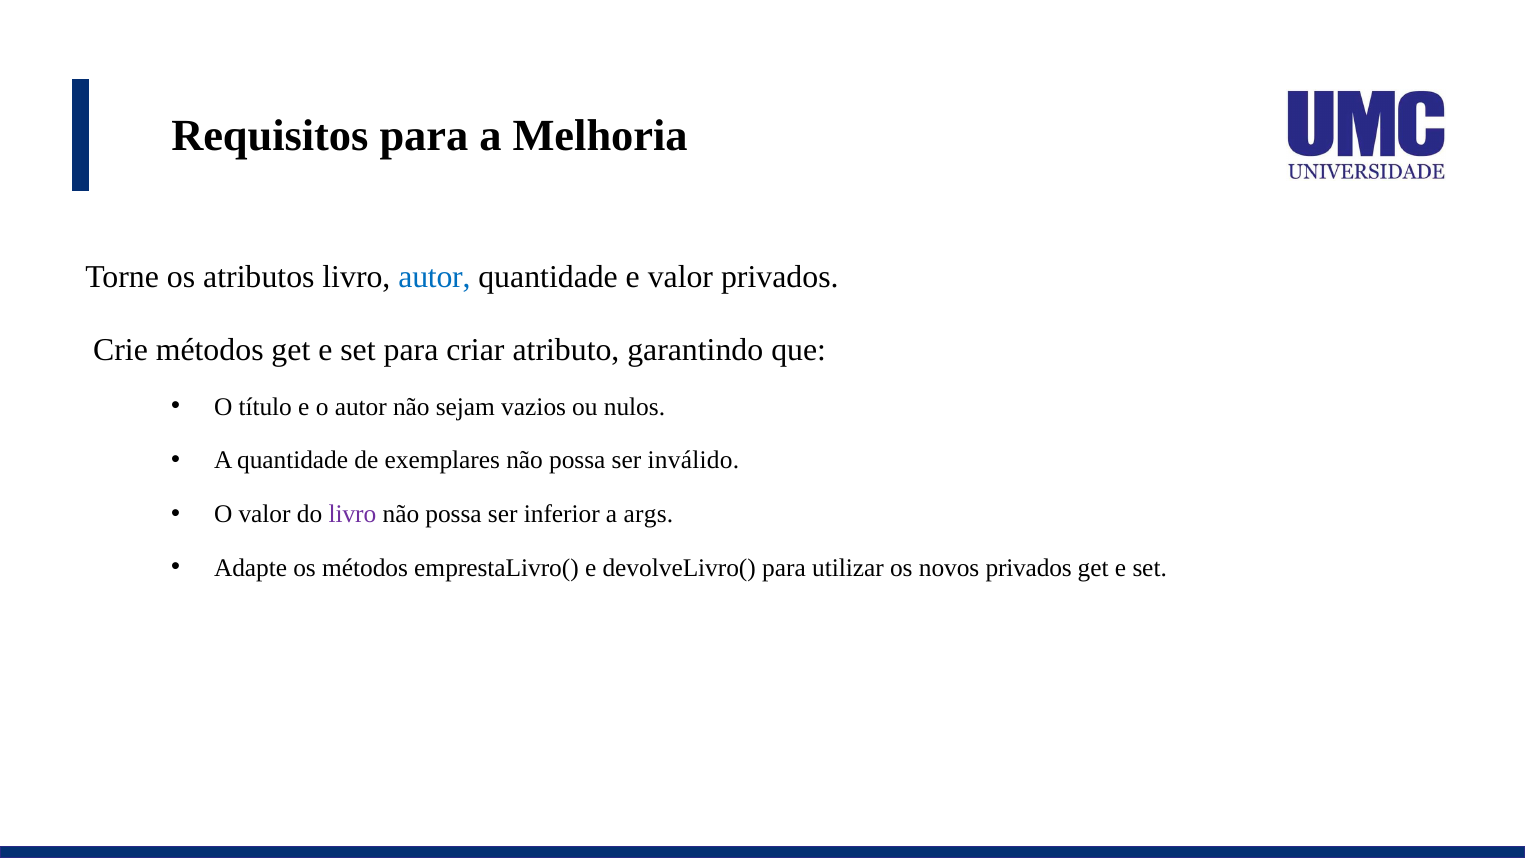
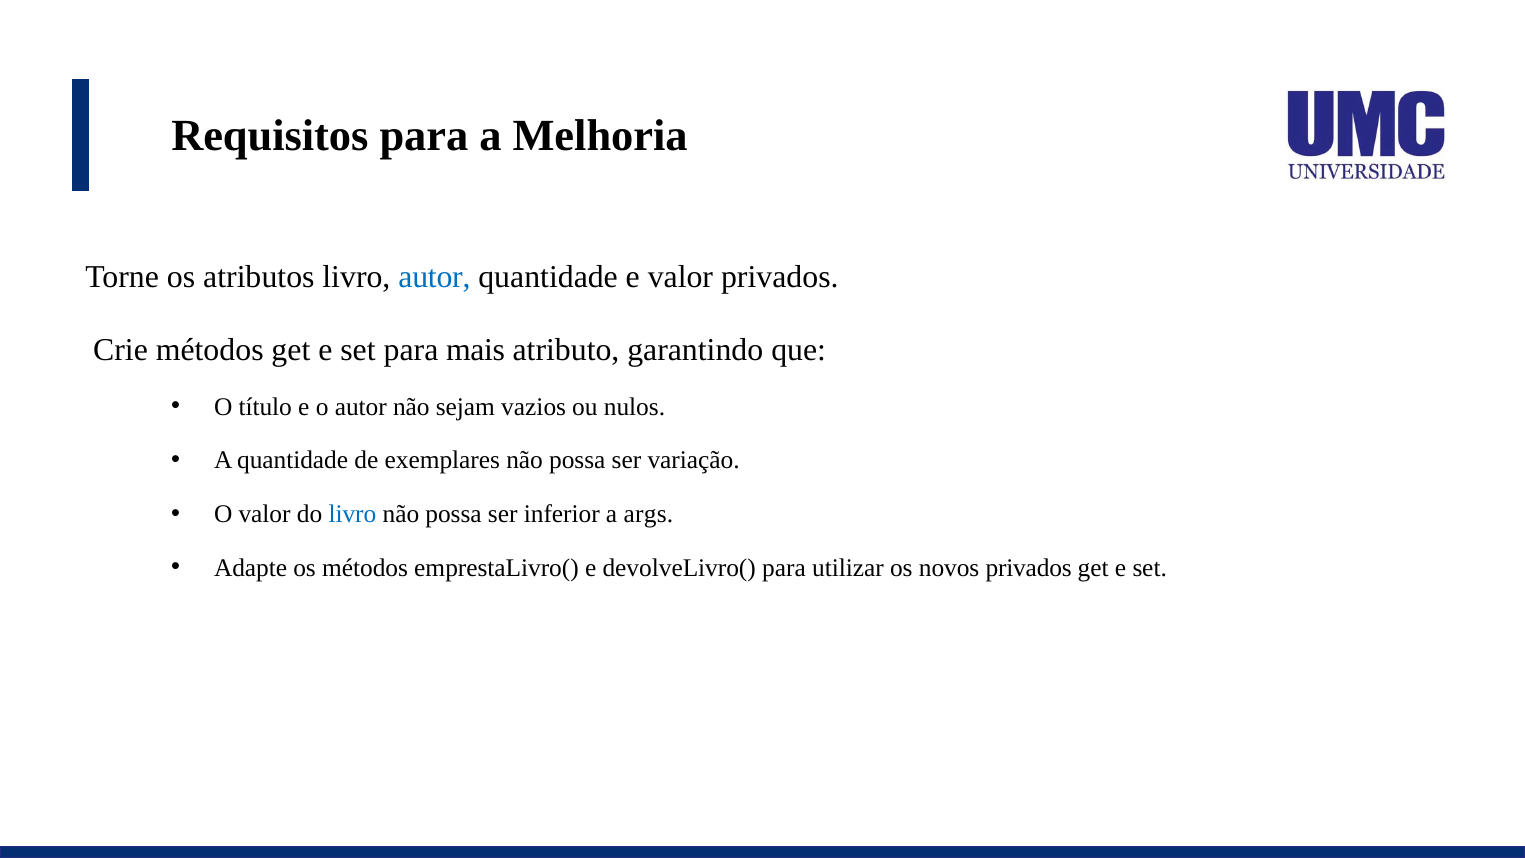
criar: criar -> mais (476, 350)
inválido: inválido -> variação (694, 460)
livro colour: purple -> blue (352, 514)
